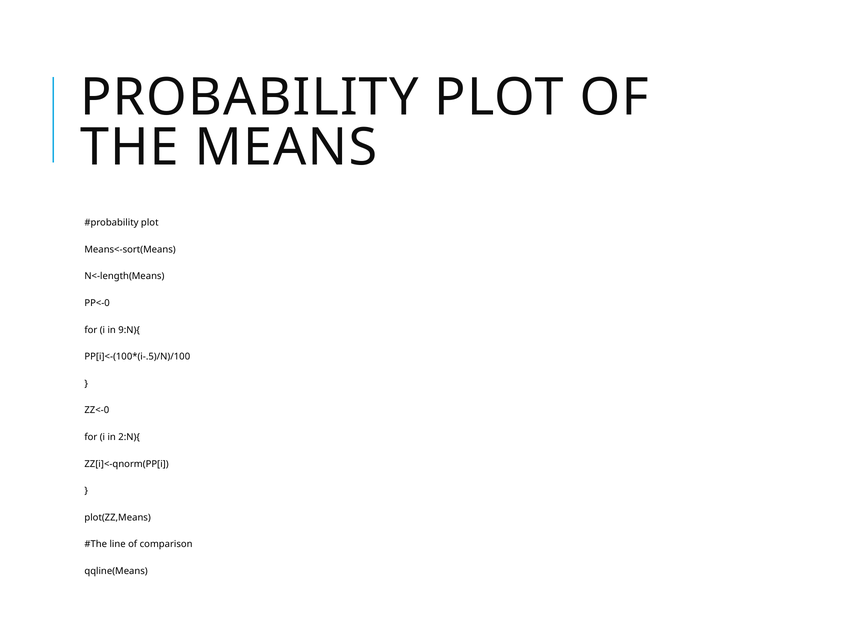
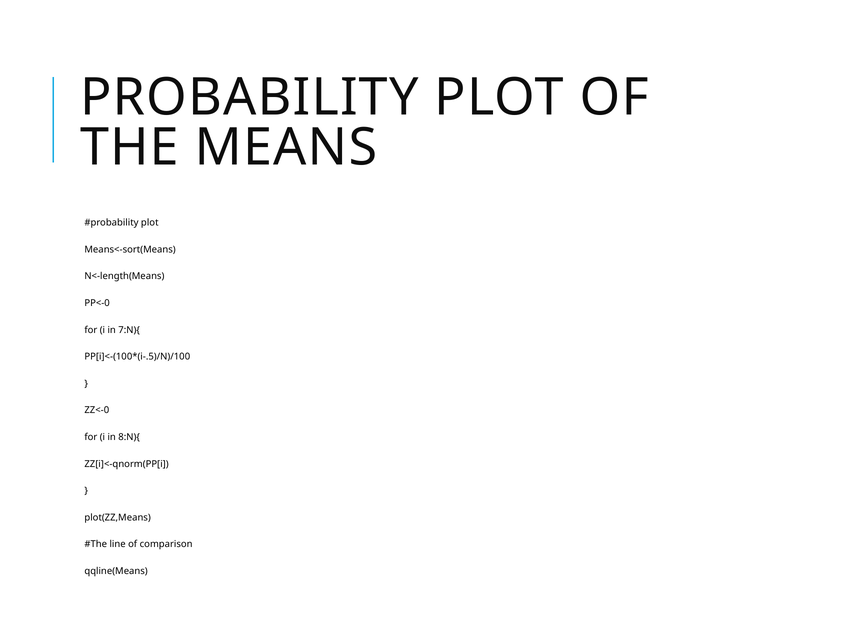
9:N){: 9:N){ -> 7:N){ (129, 330)
2:N){: 2:N){ -> 8:N){ (129, 437)
